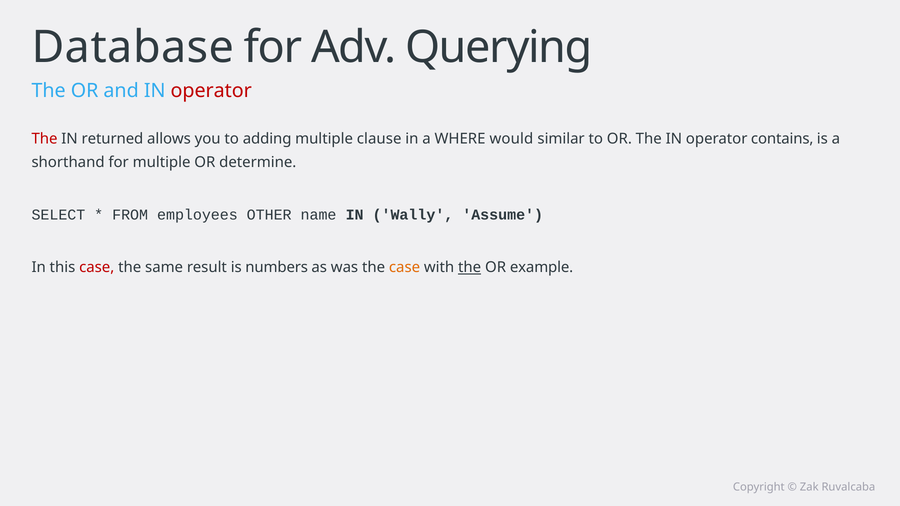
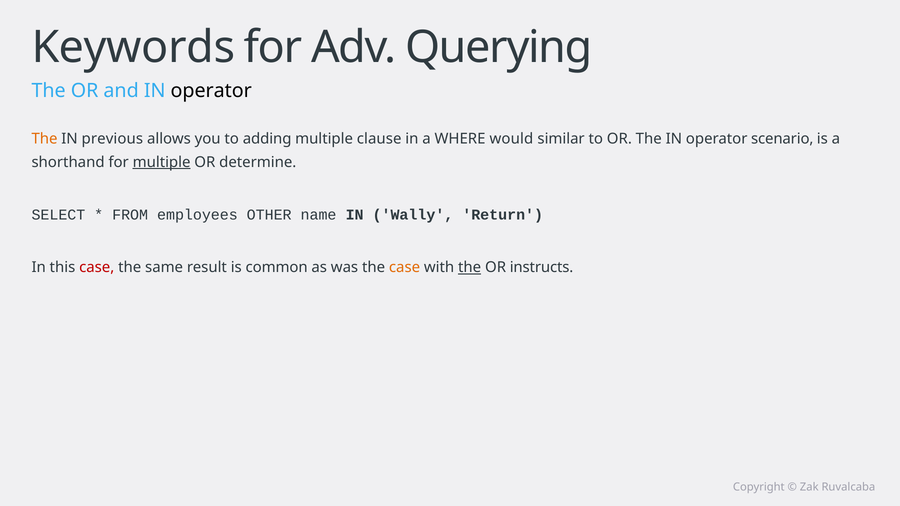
Database: Database -> Keywords (133, 47)
operator colour: red -> black (211, 91)
The colour: red -> orange (45, 139)
returned: returned -> previous (112, 139)
contains: contains -> scenario (782, 139)
multiple underline: none -> present (162, 162)
Assume: Assume -> Return (503, 215)
numbers: numbers -> common (277, 268)
example: example -> instructs (542, 268)
